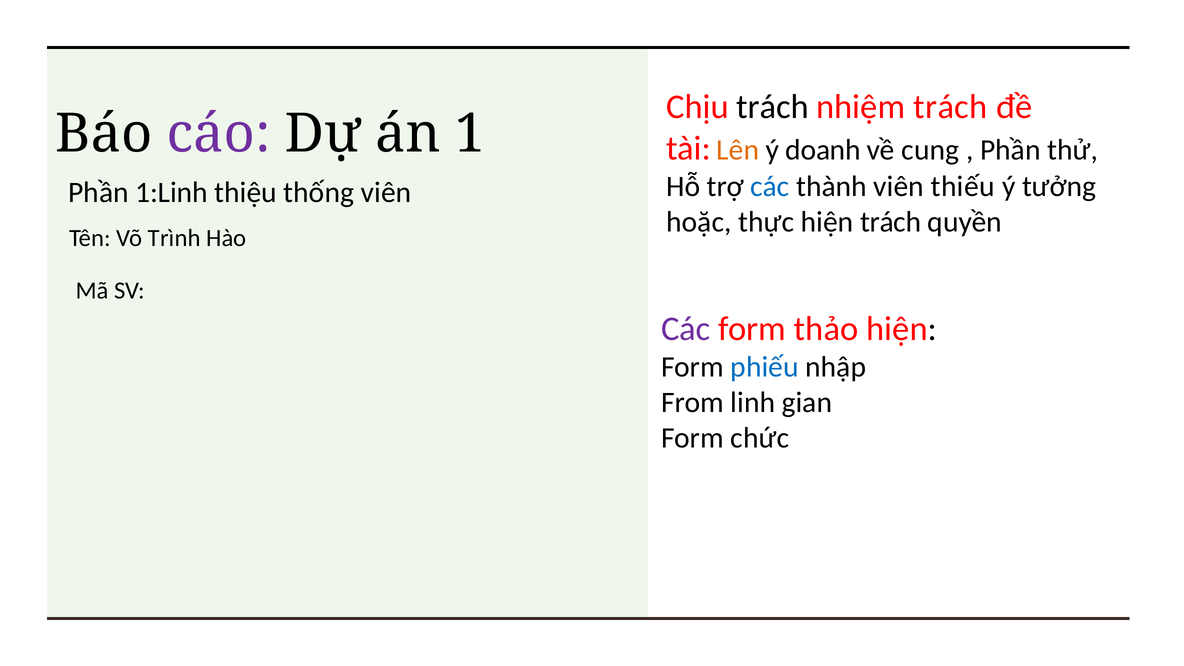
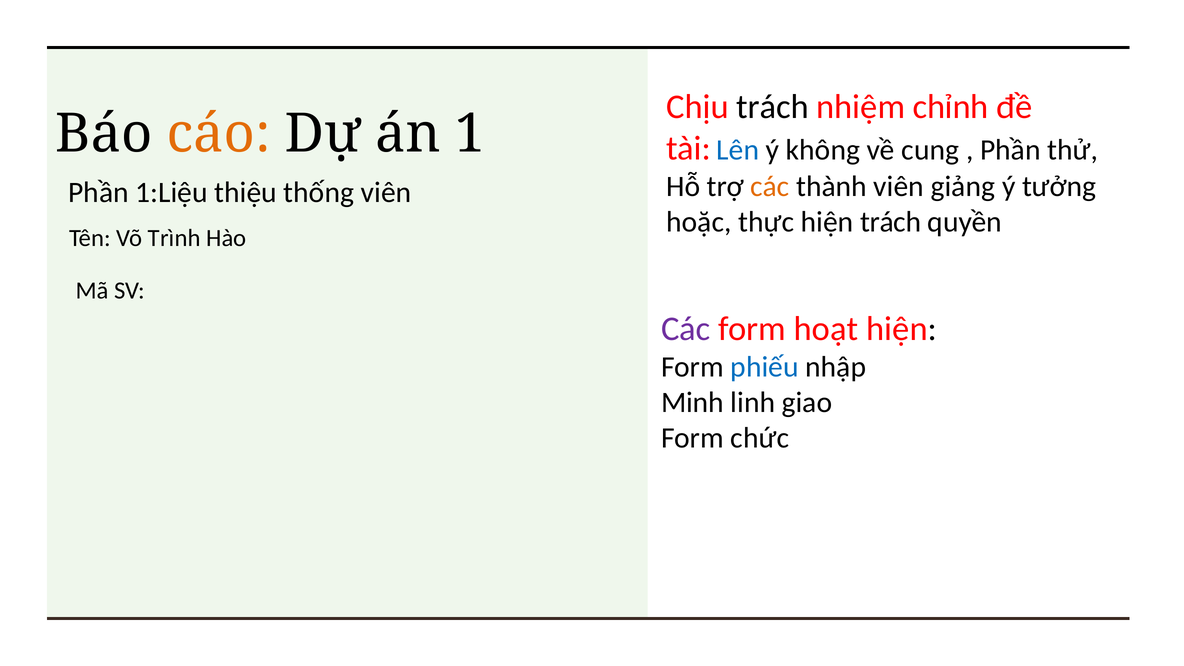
nhiệm trách: trách -> chỉnh (951, 107)
cáo colour: purple -> orange (219, 134)
Lên colour: orange -> blue (738, 150)
doanh: doanh -> không (823, 150)
các colour: blue -> orange (770, 187)
thiếu: thiếu -> giảng (963, 187)
1:Linh: 1:Linh -> 1:Liệu (172, 192)
thảo: thảo -> hoạt (826, 329)
From: From -> Minh (693, 403)
gian: gian -> giao (807, 403)
